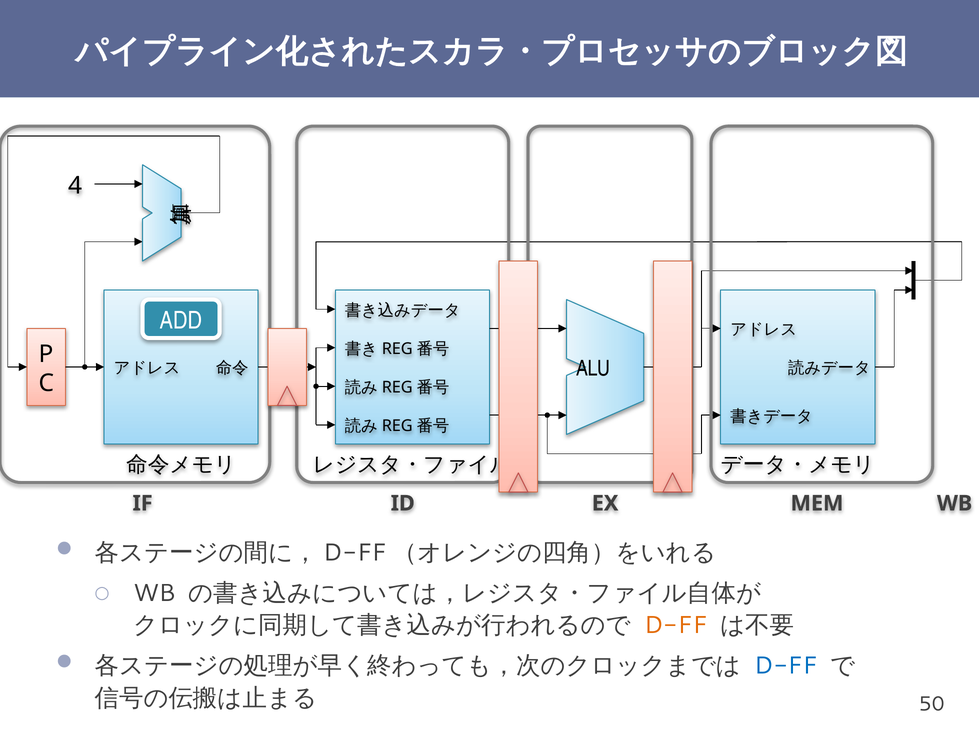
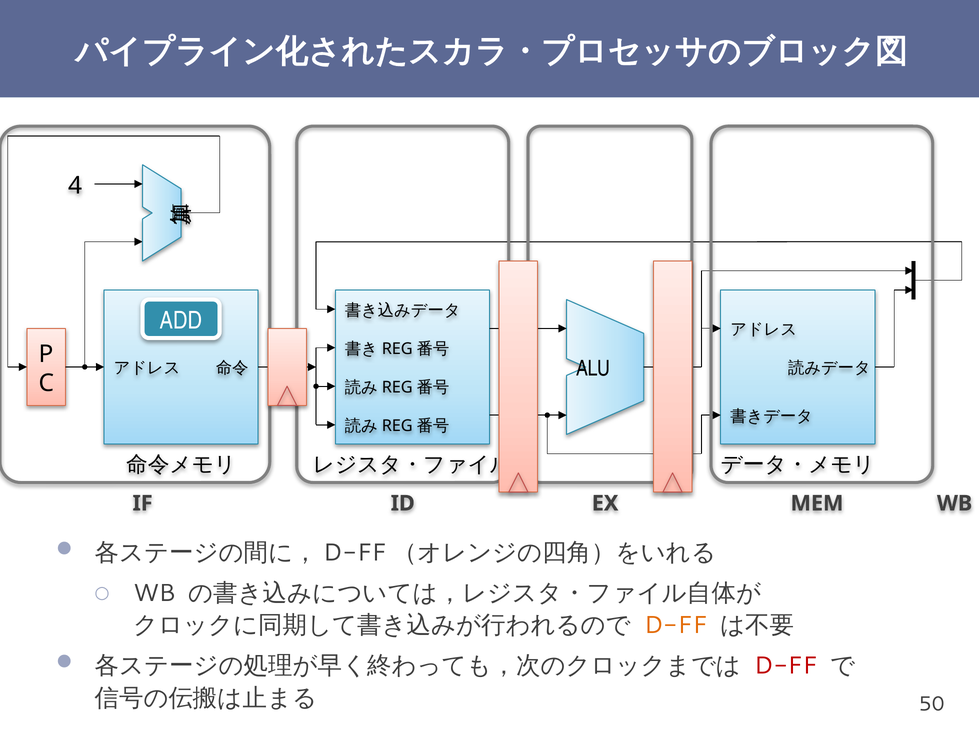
D-FF colour: blue -> red (786, 666)
